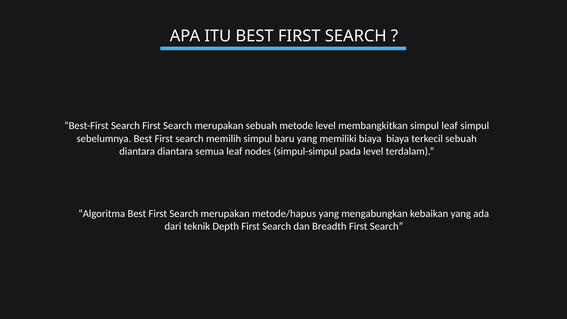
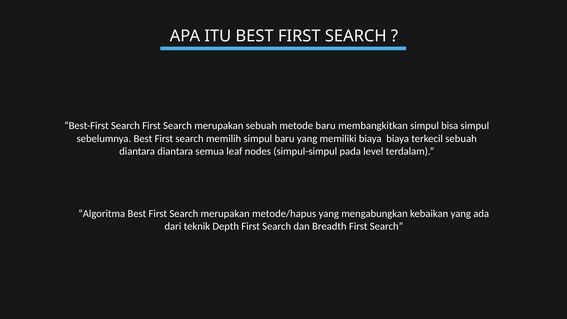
metode level: level -> baru (326, 126)
simpul leaf: leaf -> bisa (450, 126)
